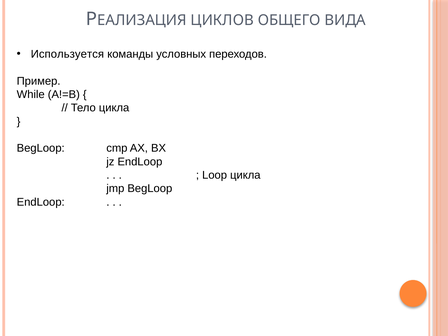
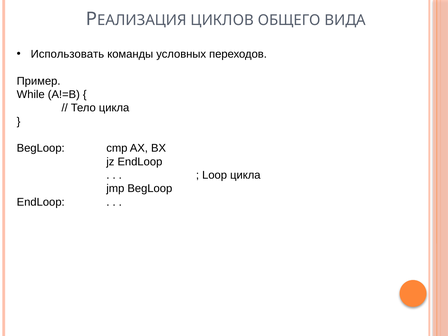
Используется: Используется -> Использовать (67, 54)
